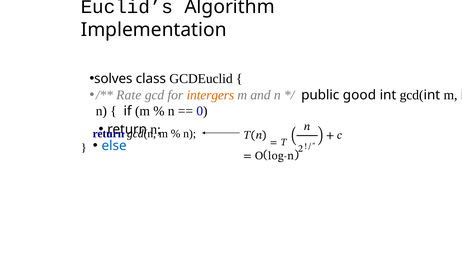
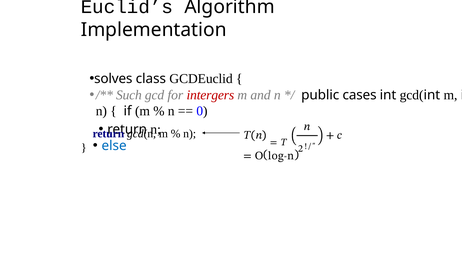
Rate: Rate -> Such (129, 95)
intergers colour: orange -> red (210, 95)
good: good -> cases (360, 95)
